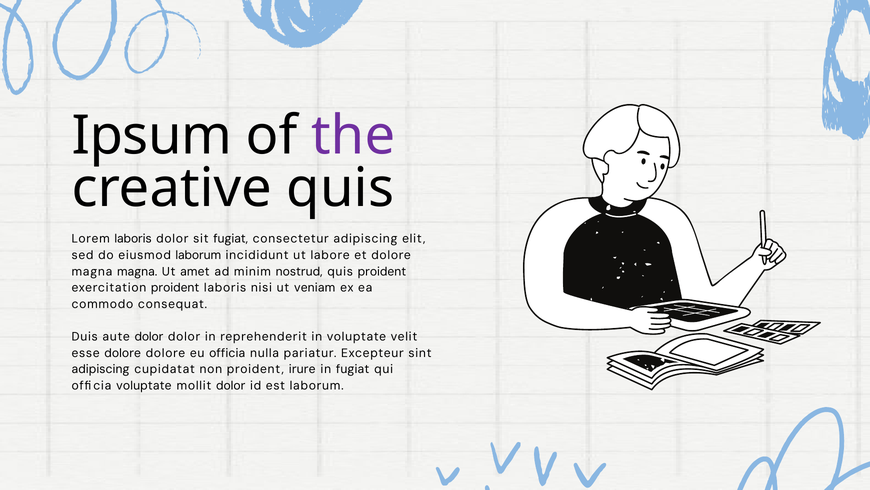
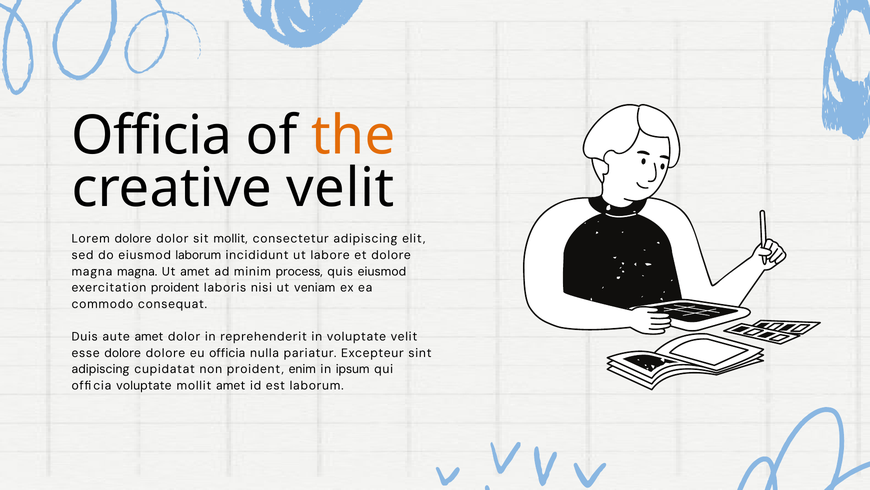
Ipsum: Ipsum -> Officia (152, 136)
the colour: purple -> orange (353, 136)
creative quis: quis -> velit (340, 188)
Lorem laboris: laboris -> dolore (133, 239)
sit fugiat: fugiat -> mollit (231, 239)
nostrud: nostrud -> process (299, 271)
quis proident: proident -> eiusmod (382, 271)
aute dolor: dolor -> amet (149, 336)
irure: irure -> enim (302, 369)
in fugiat: fugiat -> ipsum (353, 369)
mollit dolor: dolor -> amet (231, 385)
